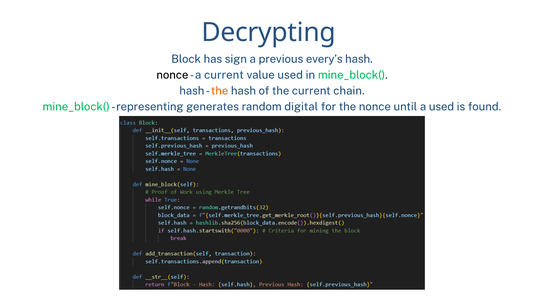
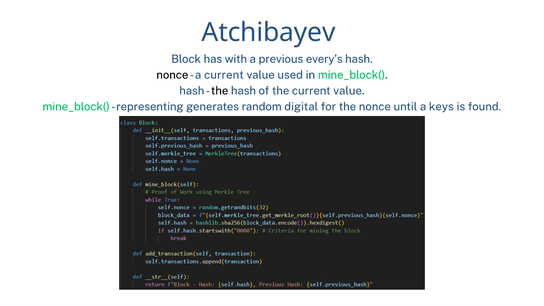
Decrypting: Decrypting -> Atchibayev (269, 32)
sign: sign -> with (236, 59)
the colour: orange -> black (220, 91)
the current chain: chain -> value (349, 91)
a used: used -> keys (441, 107)
